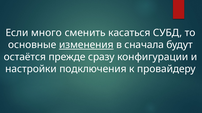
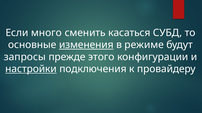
сначала: сначала -> режиме (144, 45)
остаётся: остаётся -> запросы (25, 57)
сразу: сразу -> этого (101, 57)
настройки underline: none -> present (31, 69)
